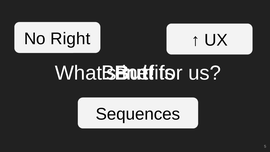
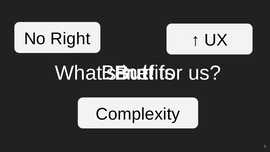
Sequences: Sequences -> Complexity (138, 114)
